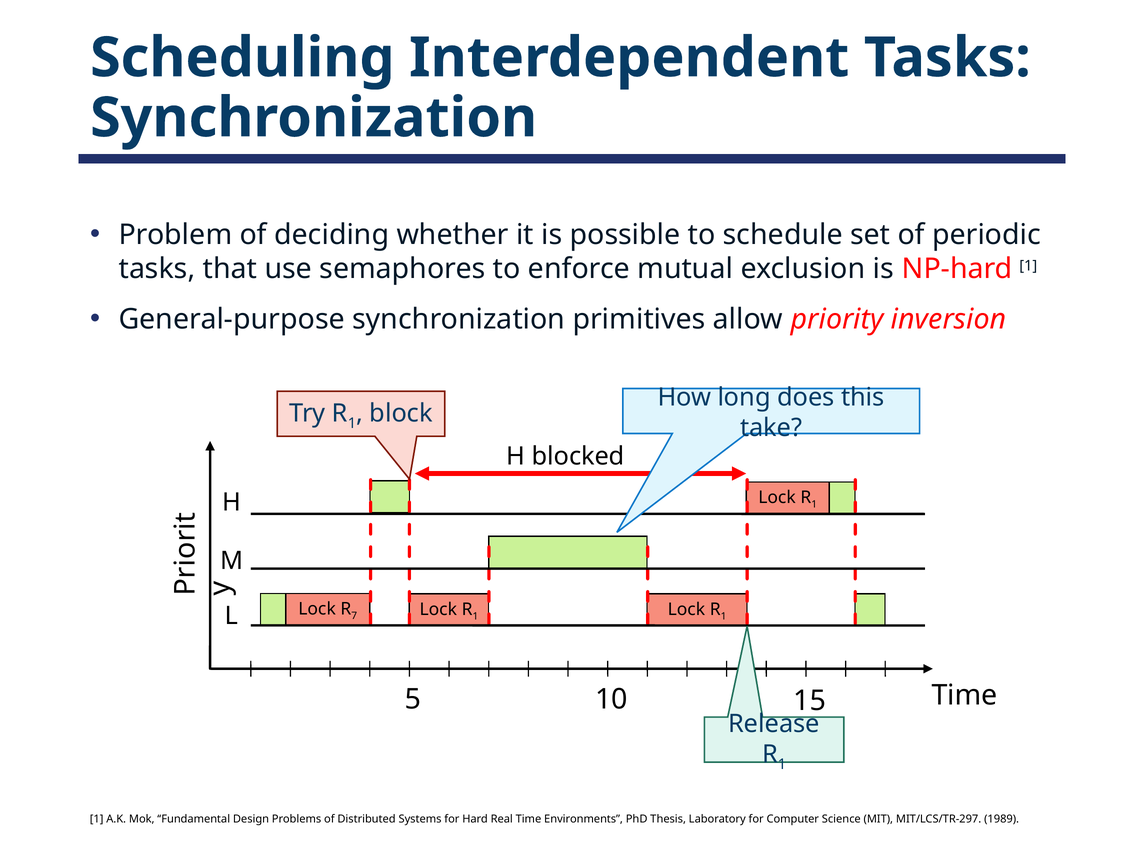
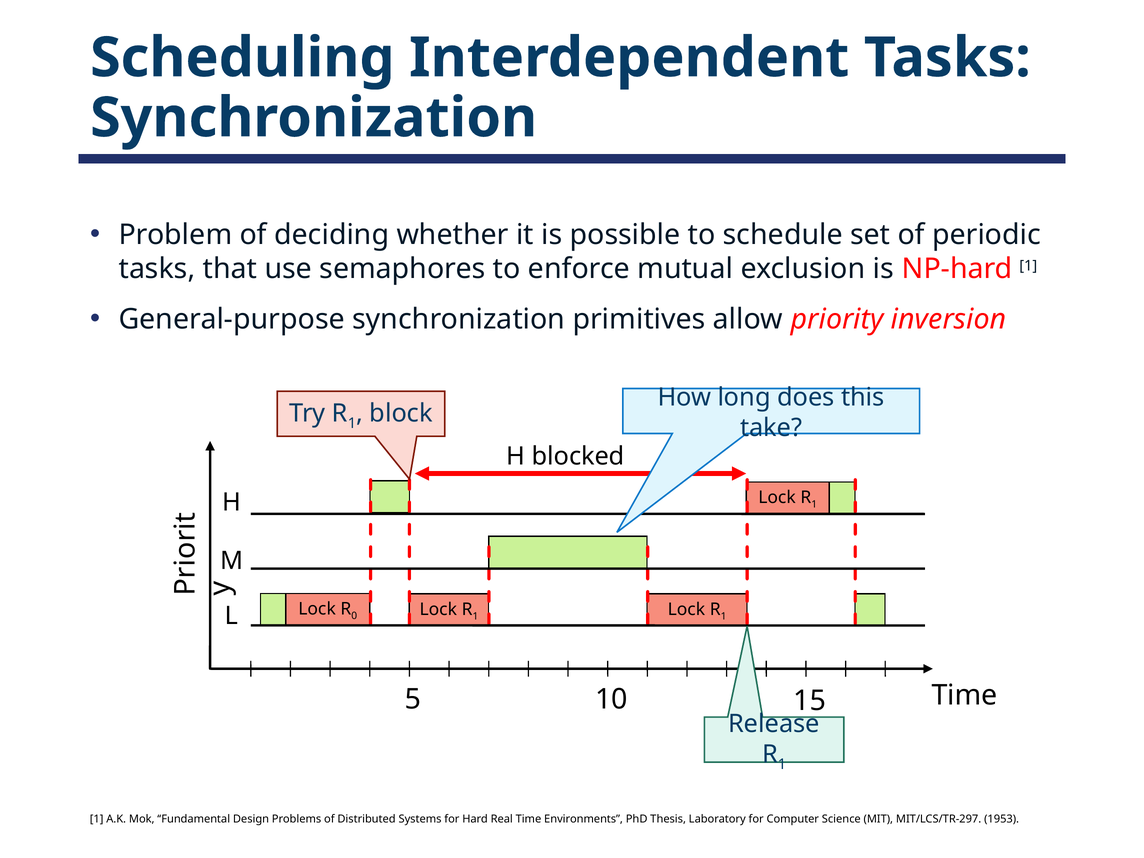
7: 7 -> 0 (354, 616)
1989: 1989 -> 1953 (1002, 819)
